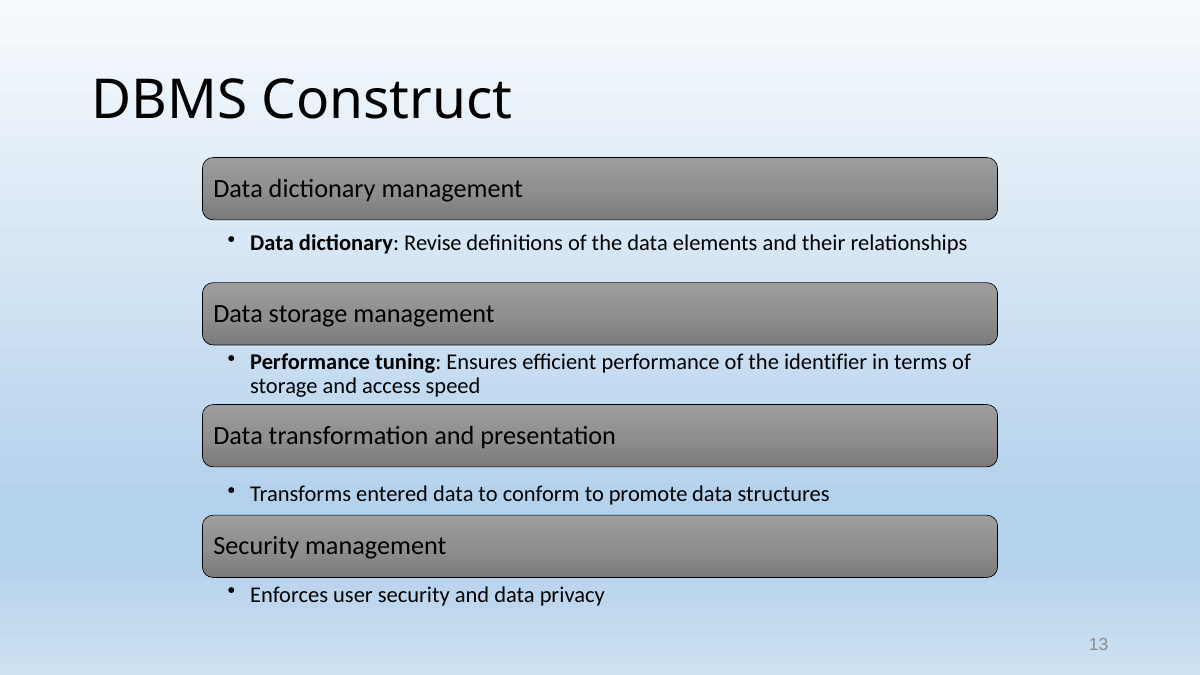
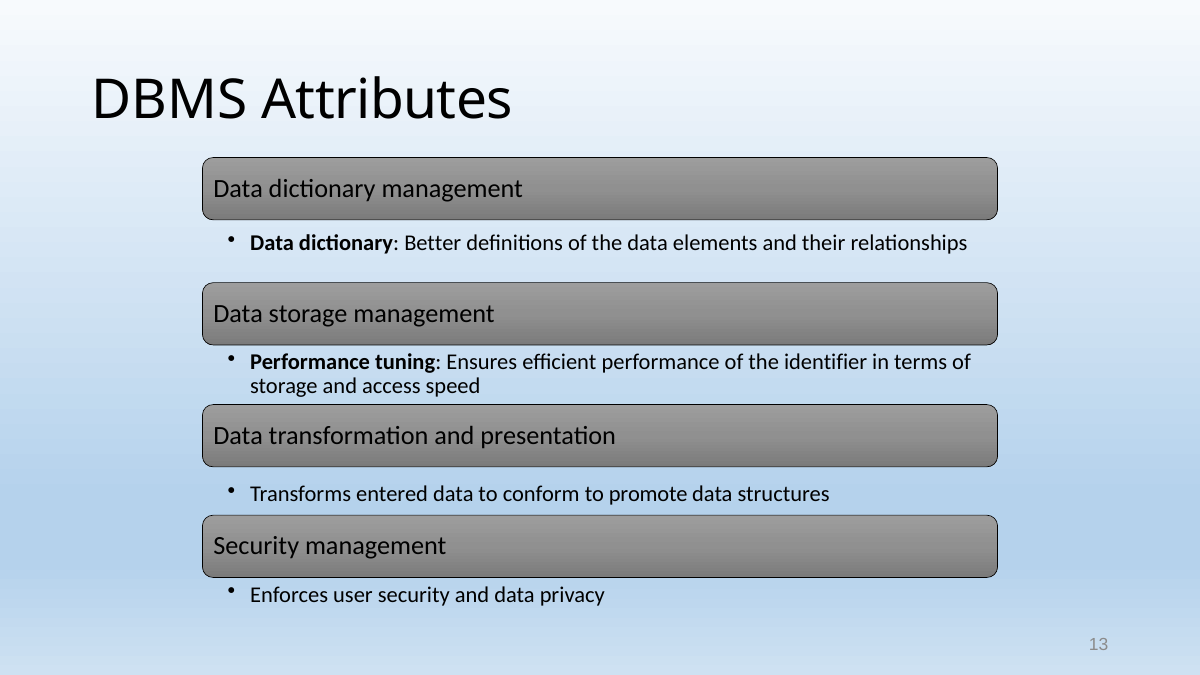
Construct: Construct -> Attributes (387, 101)
Revise: Revise -> Better (433, 243)
